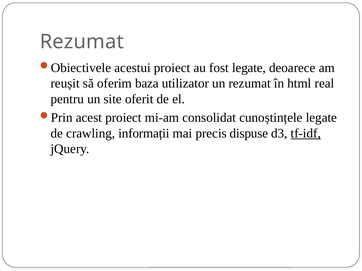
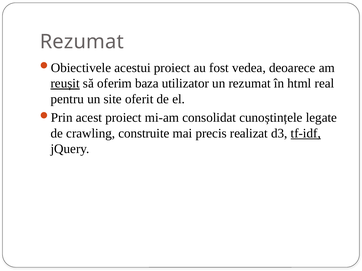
fost legate: legate -> vedea (249, 68)
reușit underline: none -> present (65, 84)
informații: informații -> construite (144, 133)
dispuse: dispuse -> realizat (249, 133)
